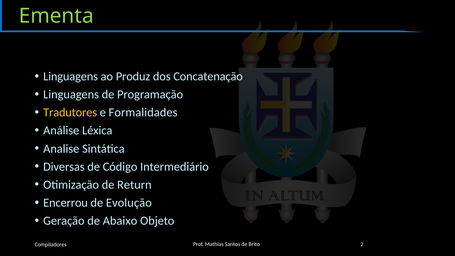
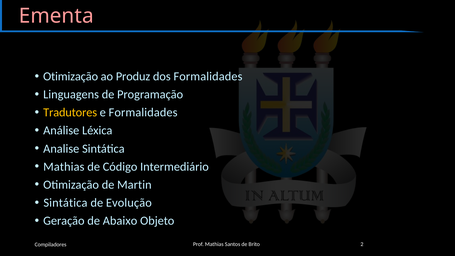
Ementa colour: light green -> pink (56, 16)
Linguagens: Linguagens -> Otimização (71, 76)
dos Concatenação: Concatenação -> Formalidades (208, 76)
Diversas: Diversas -> Mathias (64, 167)
Return: Return -> Martin (134, 185)
Encerrou: Encerrou -> Sintática (65, 203)
